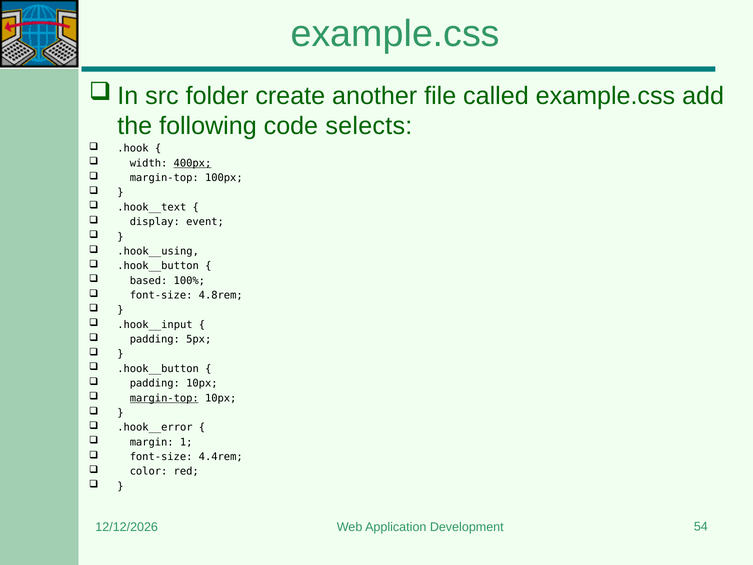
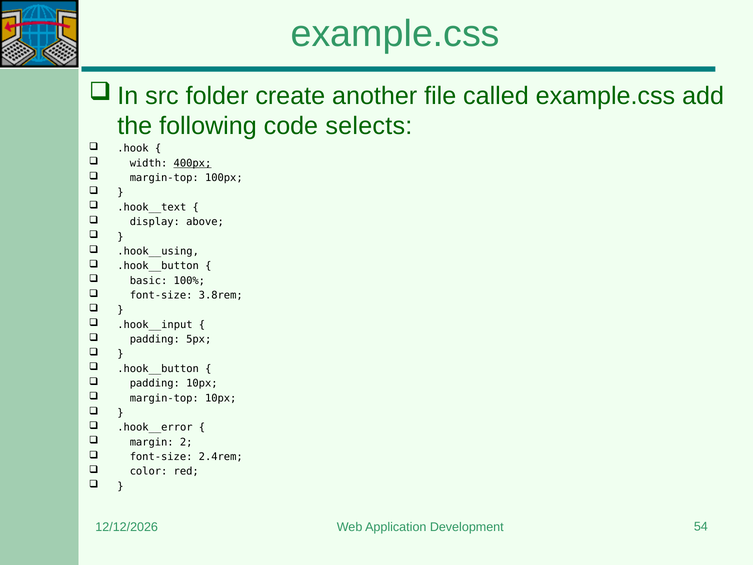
event: event -> above (205, 222)
based: based -> basic (149, 280)
4.8rem: 4.8rem -> 3.8rem (221, 295)
margin-top underline: present -> none (164, 398)
1: 1 -> 2 (186, 442)
4.4rem: 4.4rem -> 2.4rem (221, 457)
